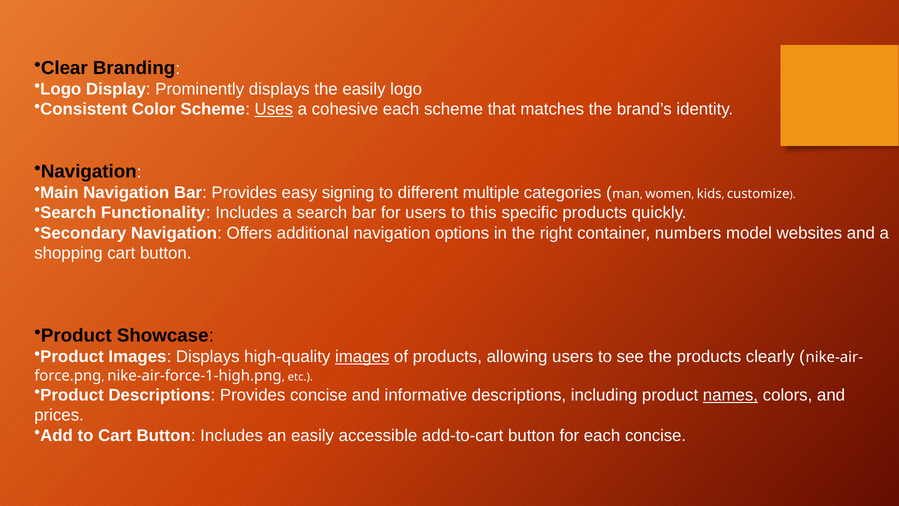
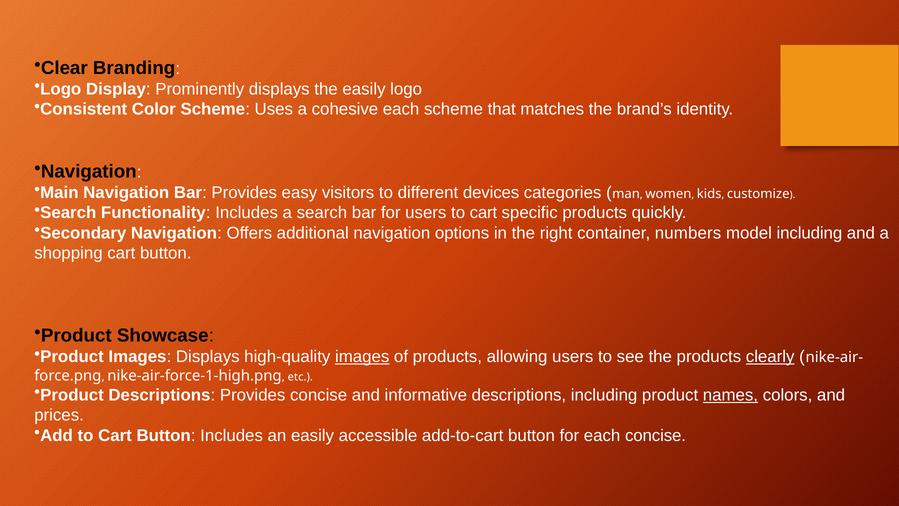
Uses underline: present -> none (274, 109)
signing: signing -> visitors (348, 193)
multiple: multiple -> devices (491, 193)
users to this: this -> cart (483, 213)
model websites: websites -> including (809, 233)
clearly underline: none -> present (770, 357)
